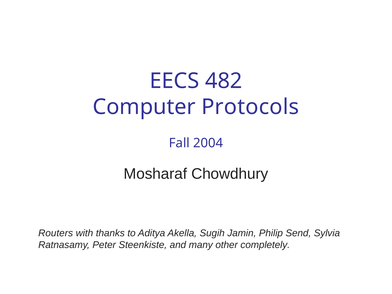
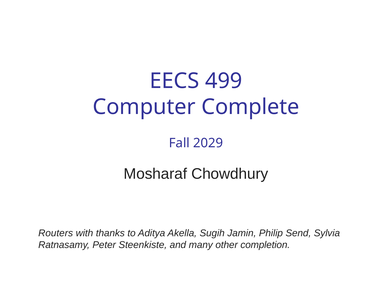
482: 482 -> 499 (224, 81)
Protocols: Protocols -> Complete (250, 107)
2004: 2004 -> 2029 (208, 143)
completely: completely -> completion (265, 245)
